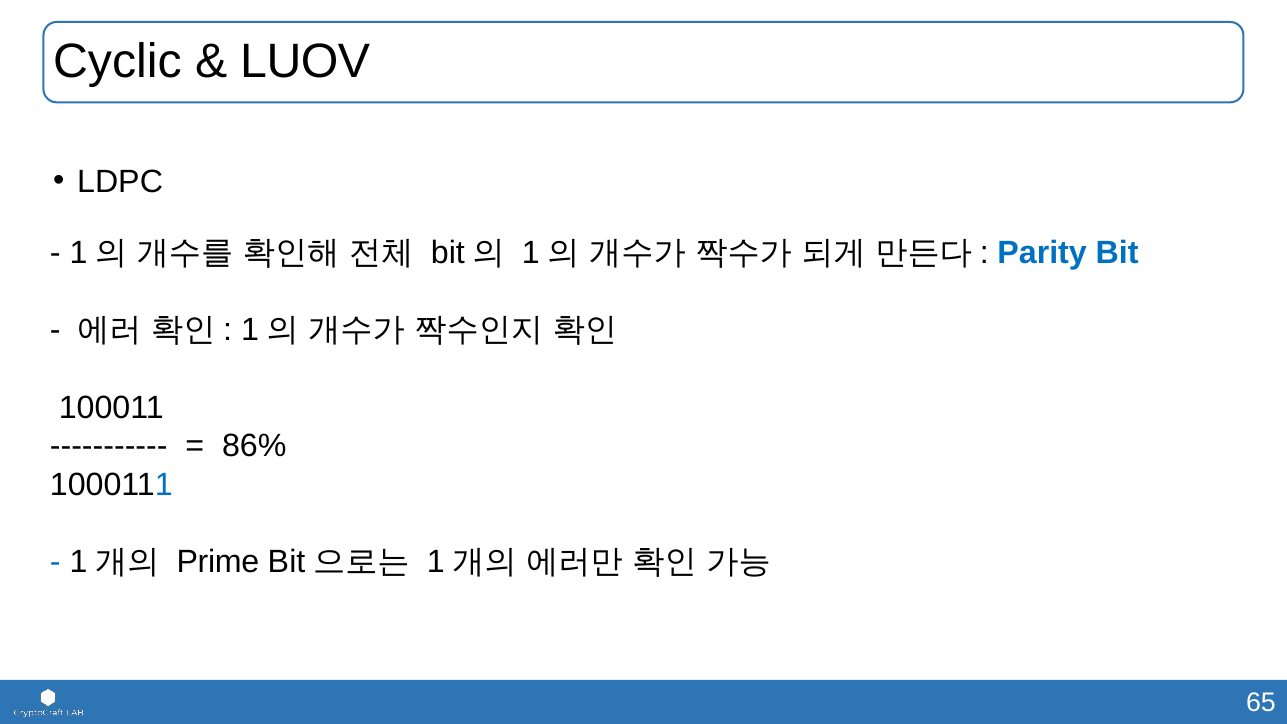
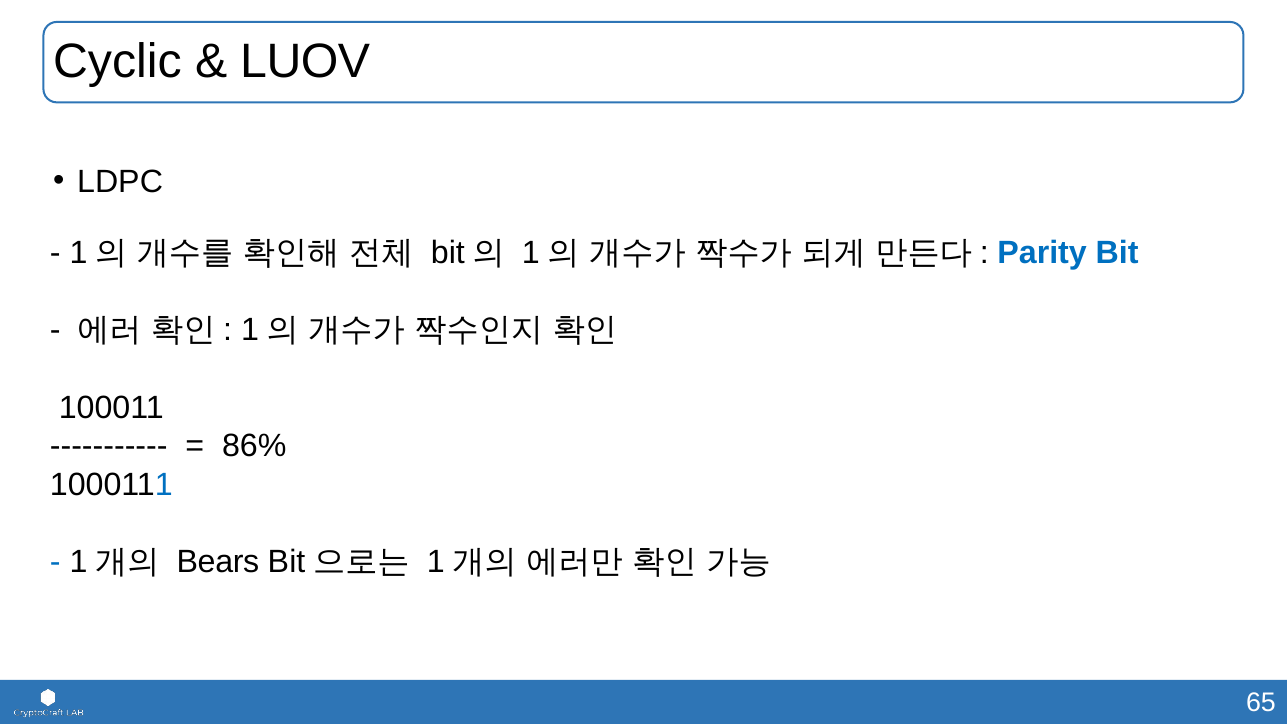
Prime: Prime -> Bears (218, 562)
